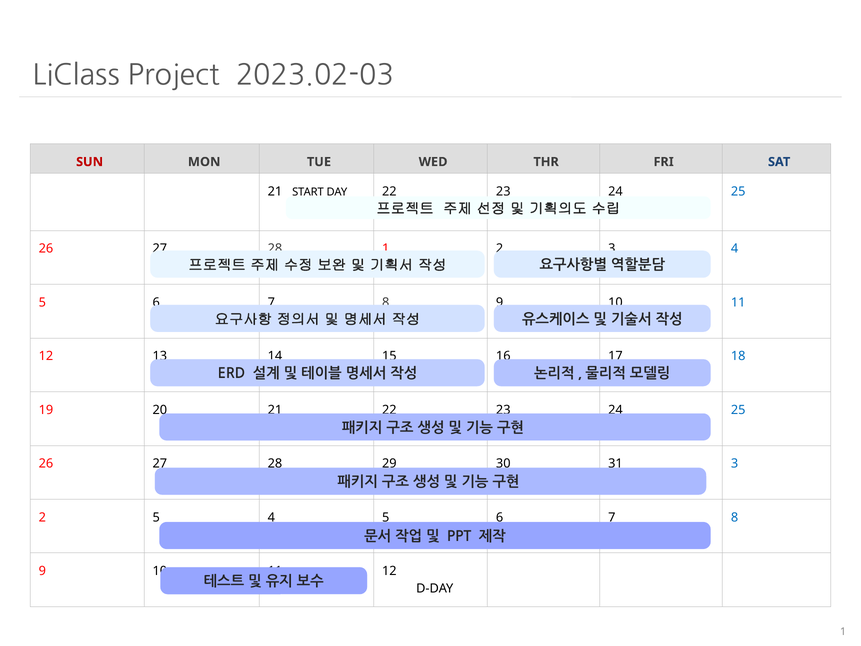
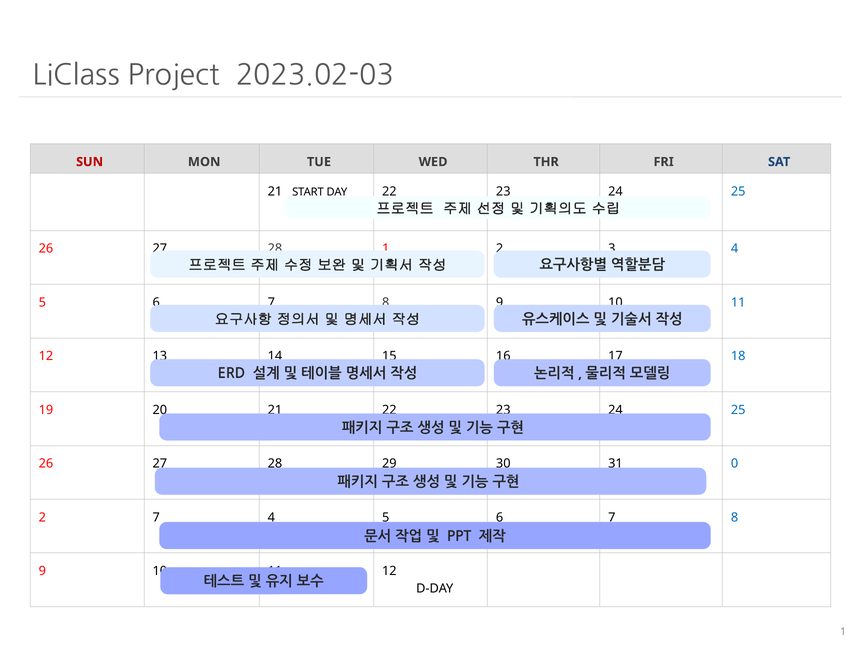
3: 3 -> 0 (735, 463)
2 5: 5 -> 7 (156, 517)
